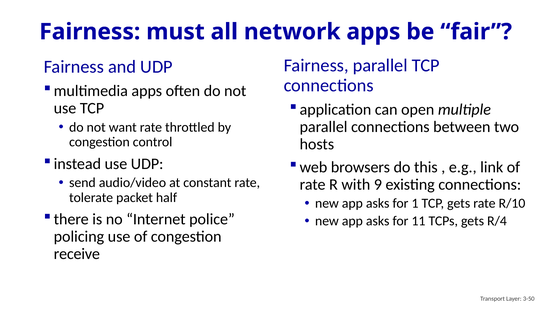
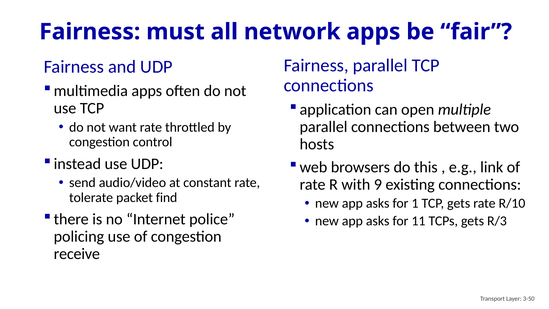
half: half -> find (167, 197)
R/4: R/4 -> R/3 (497, 221)
